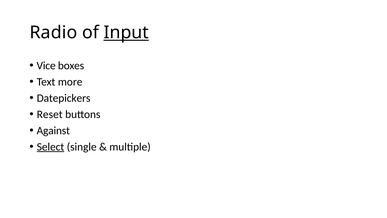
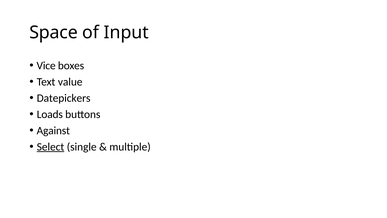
Radio: Radio -> Space (54, 33)
Input underline: present -> none (126, 33)
more: more -> value (70, 82)
Reset: Reset -> Loads (50, 114)
